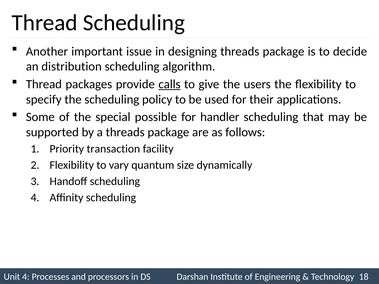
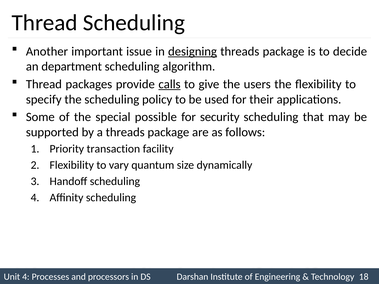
designing underline: none -> present (193, 51)
distribution: distribution -> department (72, 67)
handler: handler -> security (220, 117)
